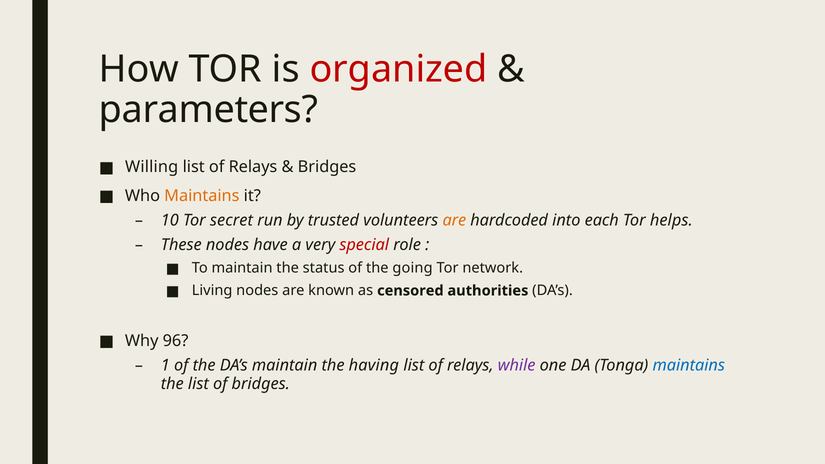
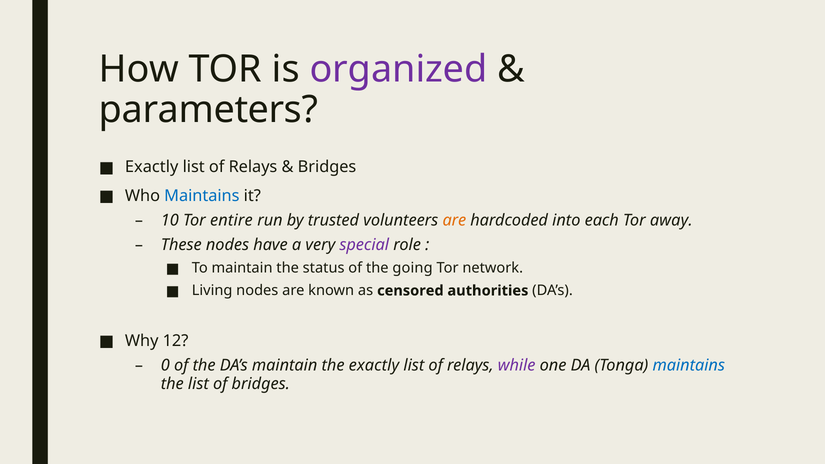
organized colour: red -> purple (399, 69)
Willing: Willing -> Exactly (152, 167)
Maintains colour: orange -> blue (202, 196)
secret: secret -> entire (231, 220)
helps: helps -> away (671, 220)
special colour: red -> purple (364, 245)
96: 96 -> 12 (176, 341)
1: 1 -> 0 (165, 365)
the having: having -> exactly (374, 365)
